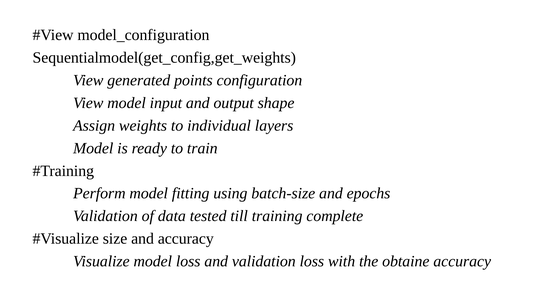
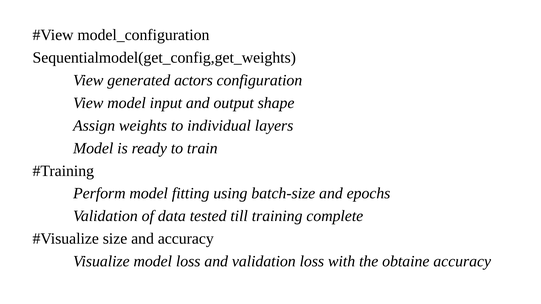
points: points -> actors (193, 80)
